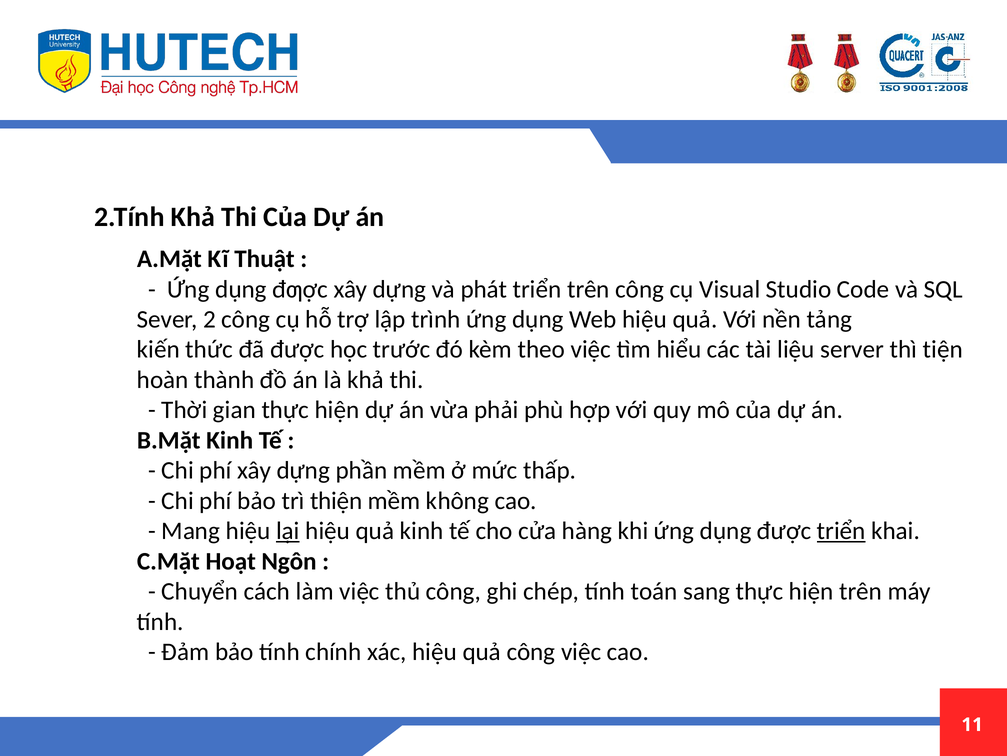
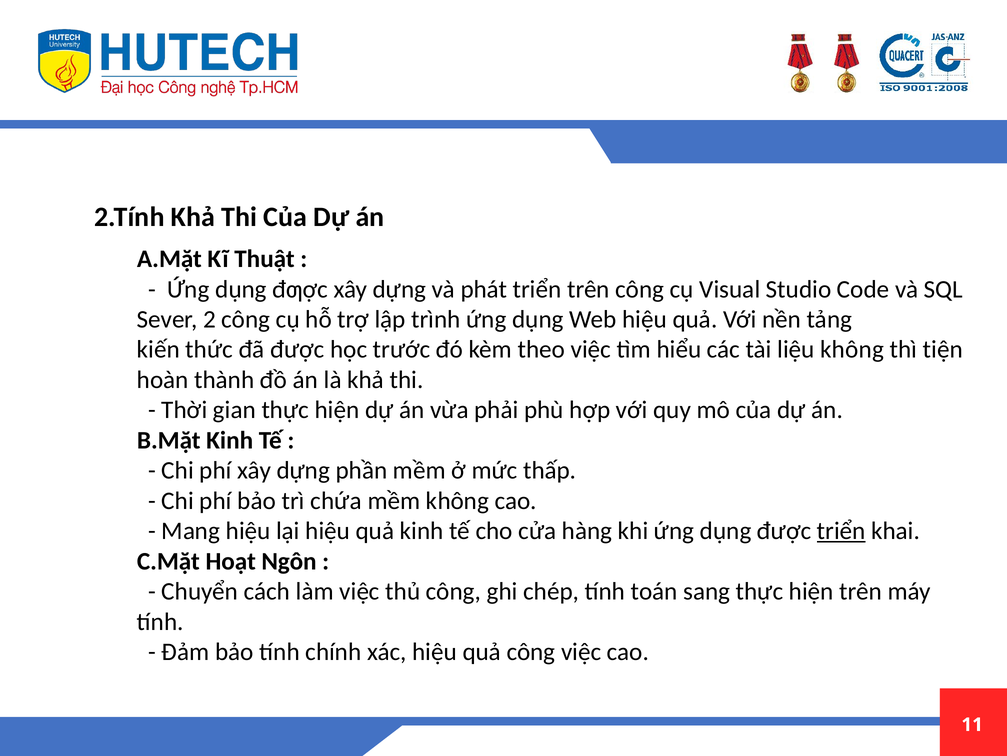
liệu server: server -> không (852, 349)
thiện: thiện -> chứa (336, 500)
lại underline: present -> none (288, 531)
